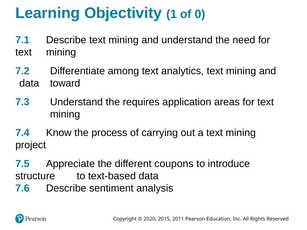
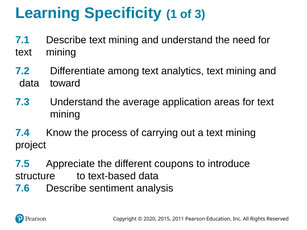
Objectivity: Objectivity -> Specificity (123, 13)
0: 0 -> 3 (200, 14)
requires: requires -> average (141, 102)
